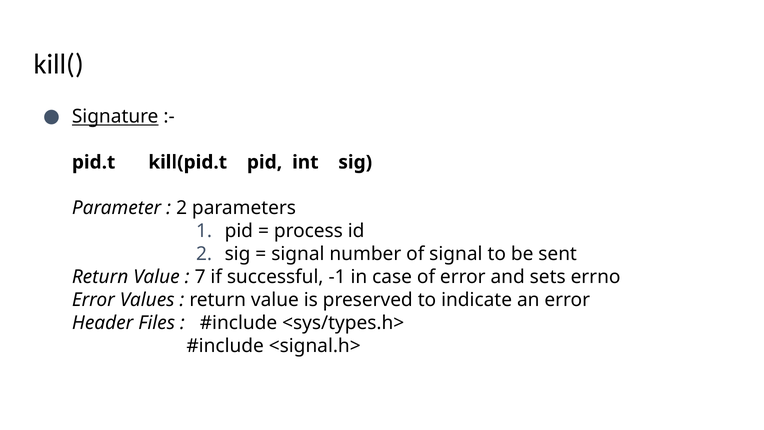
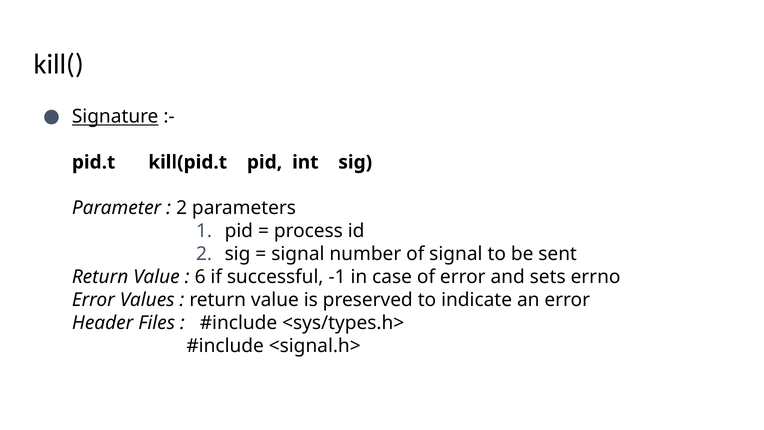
7: 7 -> 6 (200, 277)
